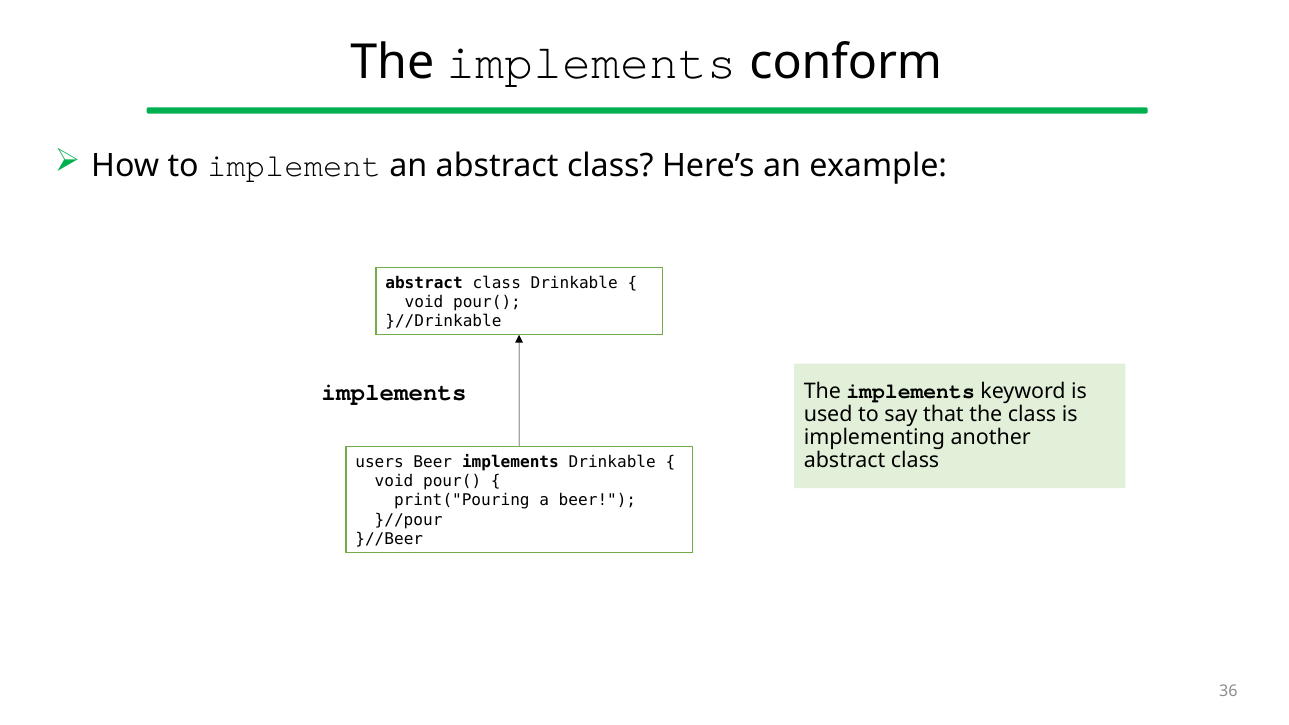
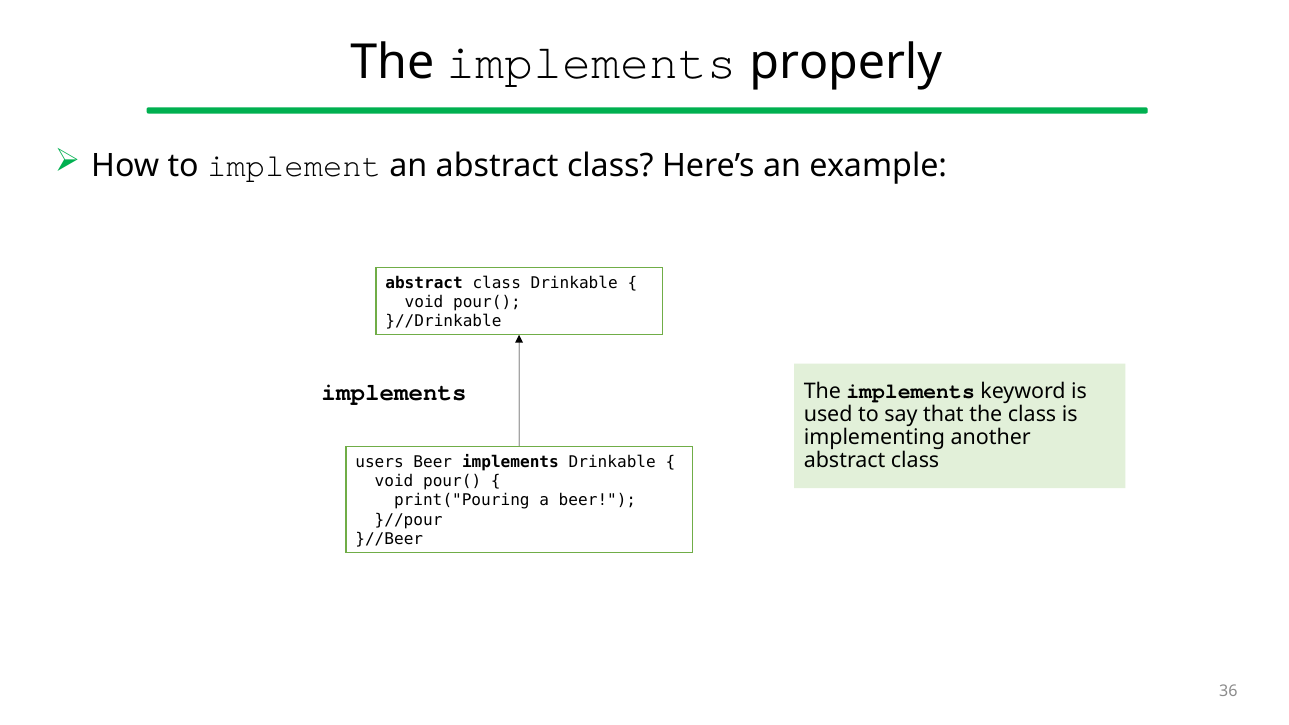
conform: conform -> properly (846, 62)
